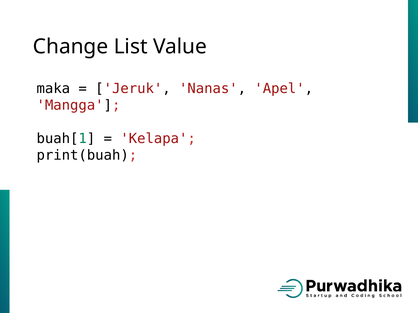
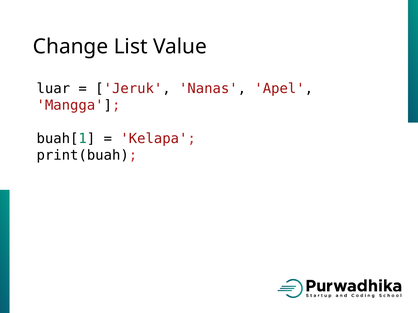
maka: maka -> luar (53, 89)
